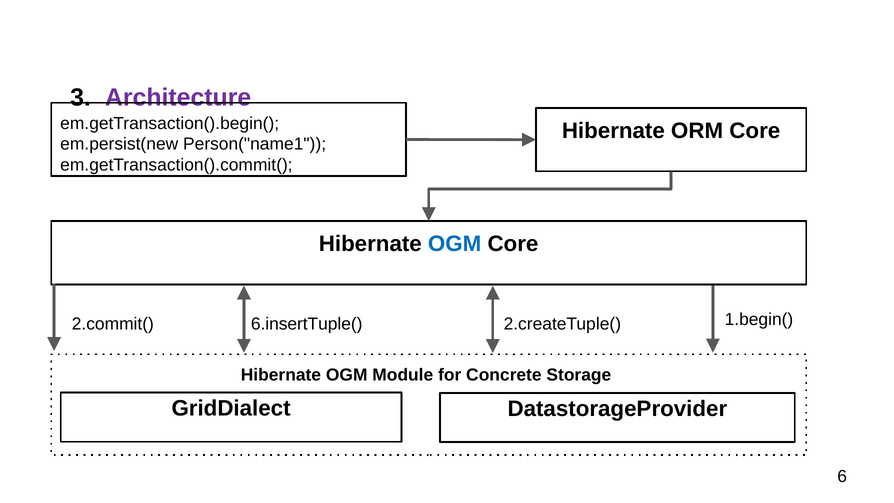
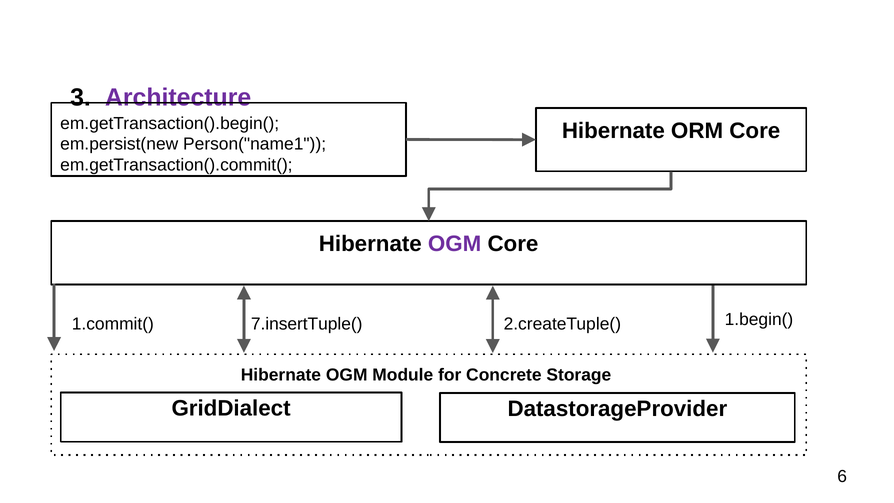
OGM colour: blue -> purple (455, 244)
2.commit(: 2.commit( -> 1.commit( (113, 324)
6.insertTuple(: 6.insertTuple( -> 7.insertTuple( (307, 324)
